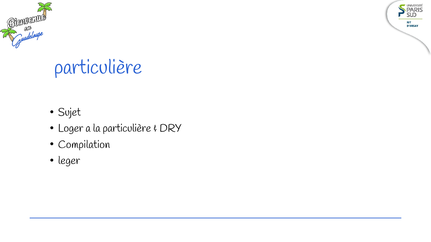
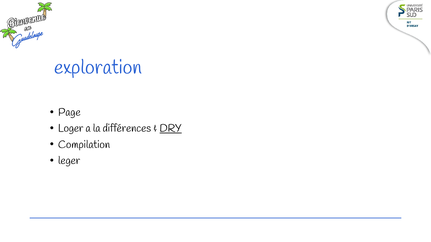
particulière: particulière -> exploration (98, 68)
Sujet: Sujet -> Page (69, 113)
la particulière: particulière -> différences (127, 129)
DRY underline: none -> present (171, 129)
